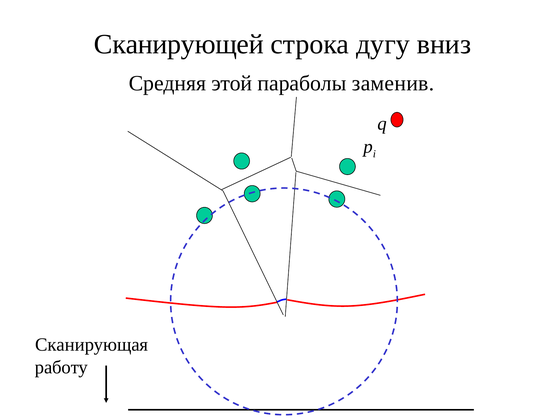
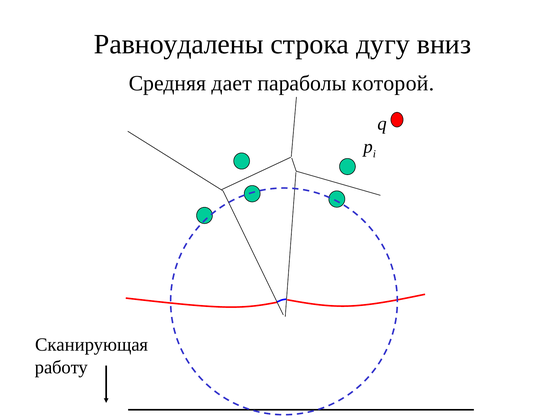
Сканирующей: Сканирующей -> Равноудалены (179, 44)
этой: этой -> дает (232, 83)
заменив: заменив -> которой (393, 83)
